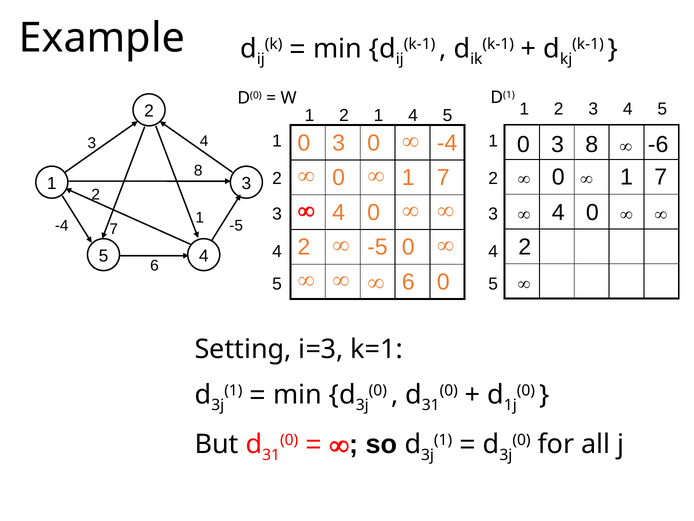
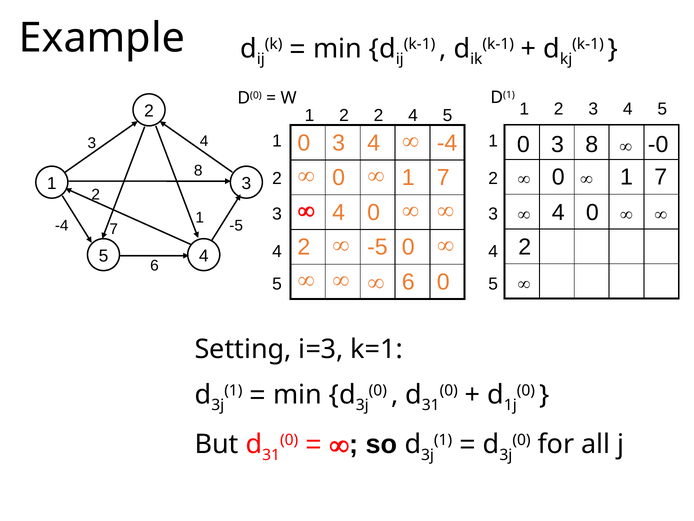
2 1: 1 -> 2 (379, 115)
0 3 0: 0 -> 4 (374, 143)
-6: -6 -> -0 (658, 144)
